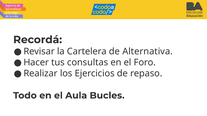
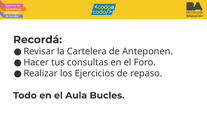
Alternativa: Alternativa -> Anteponen (148, 52)
